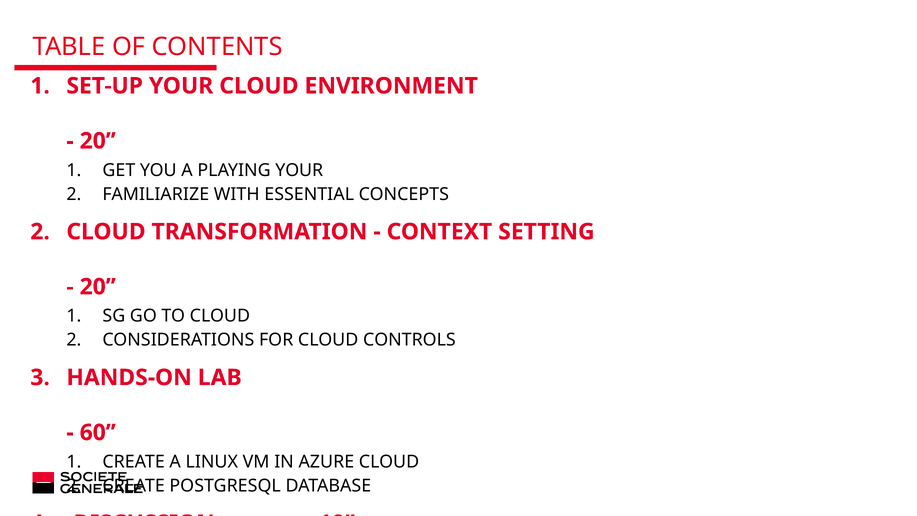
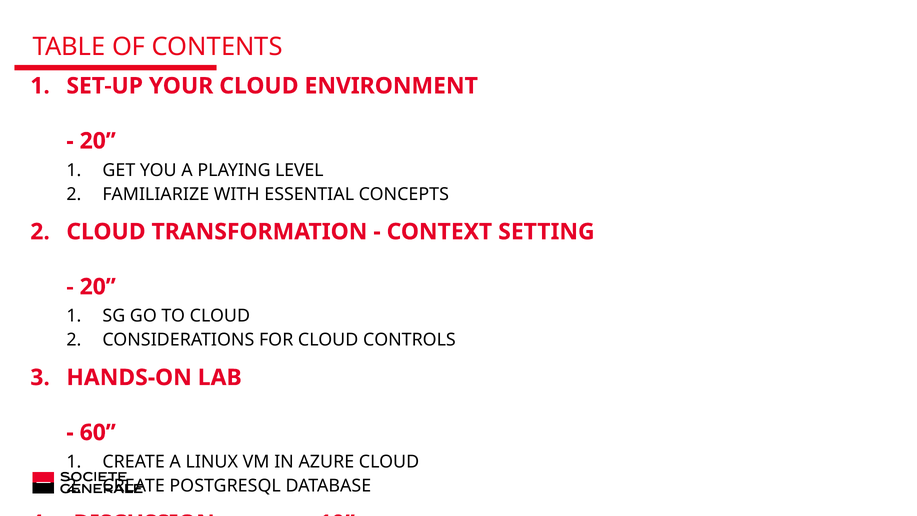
PLAYING YOUR: YOUR -> LEVEL (299, 170)
